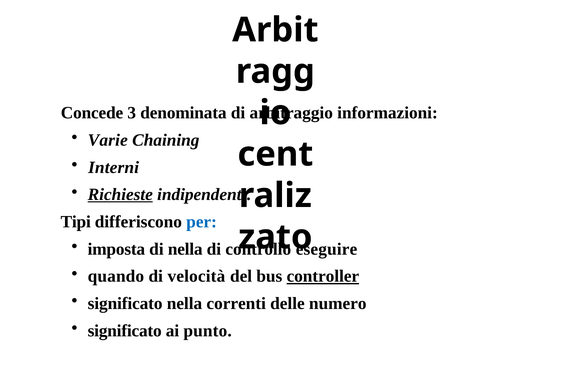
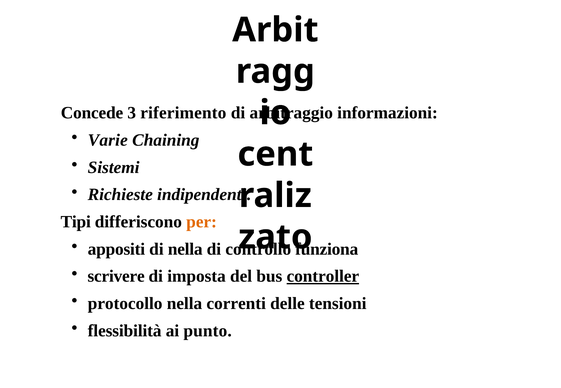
denominata: denominata -> riferimento (183, 113)
Interni: Interni -> Sistemi (114, 167)
Richieste underline: present -> none (120, 195)
per colour: blue -> orange (202, 222)
imposta: imposta -> appositi (116, 249)
eseguire: eseguire -> funziona (327, 249)
quando: quando -> scrivere (116, 277)
velocità: velocità -> imposta (197, 277)
significato: significato -> protocollo (125, 304)
numero: numero -> tensioni (338, 304)
significato: significato -> flessibilità (125, 331)
